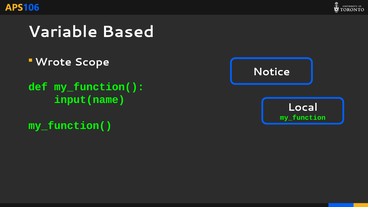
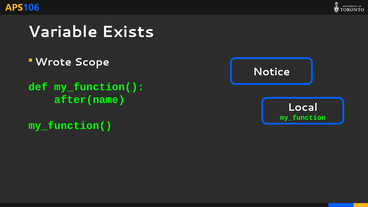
Based: Based -> Exists (128, 32)
input(name: input(name -> after(name (89, 100)
